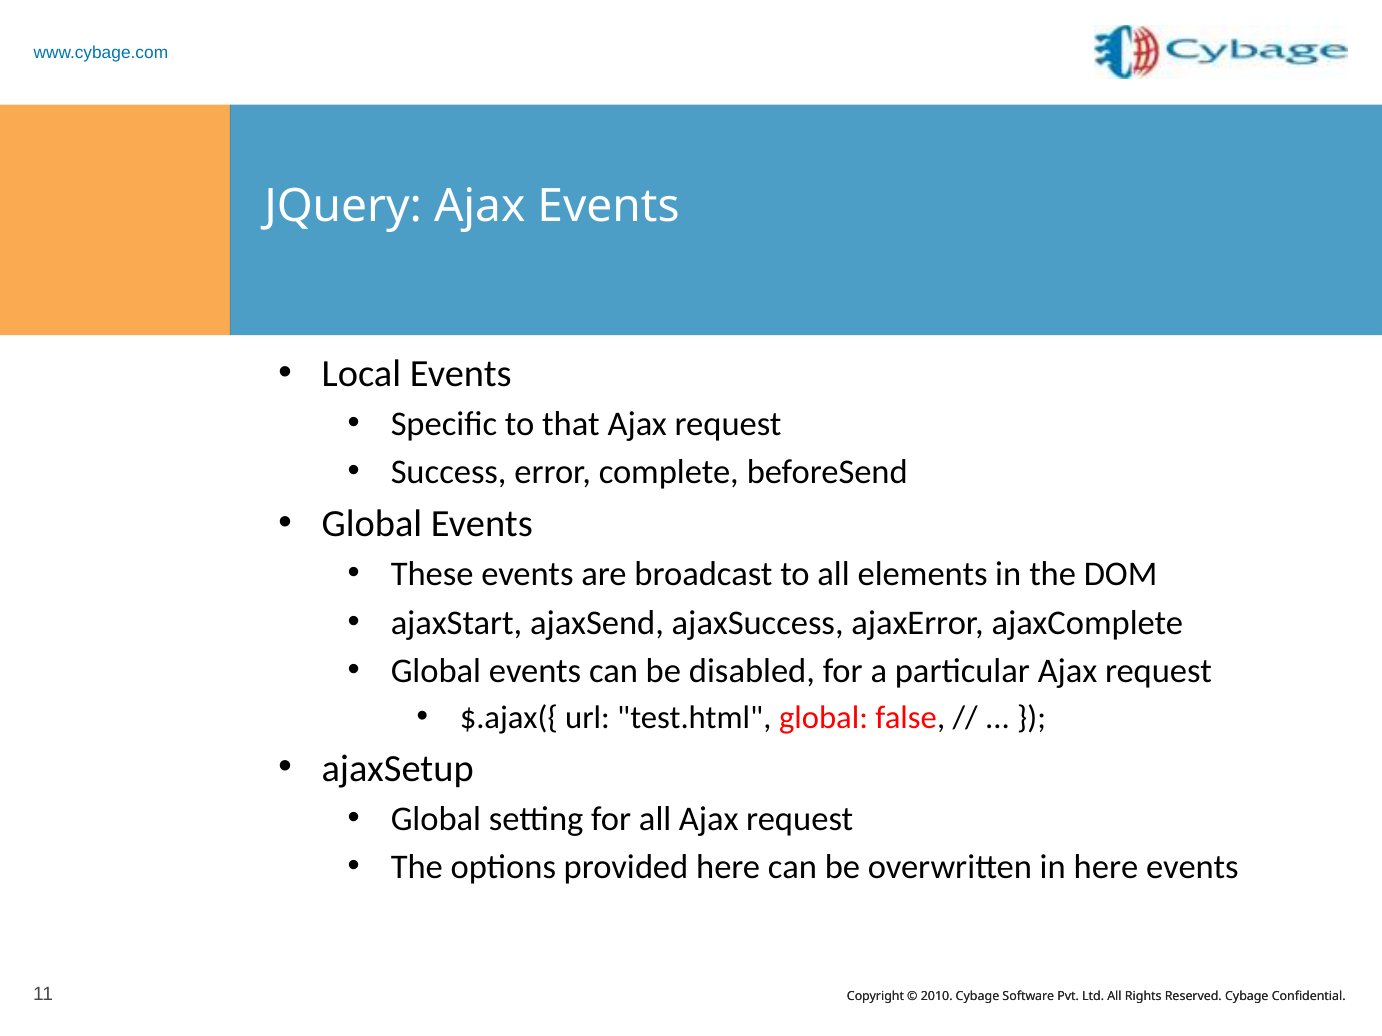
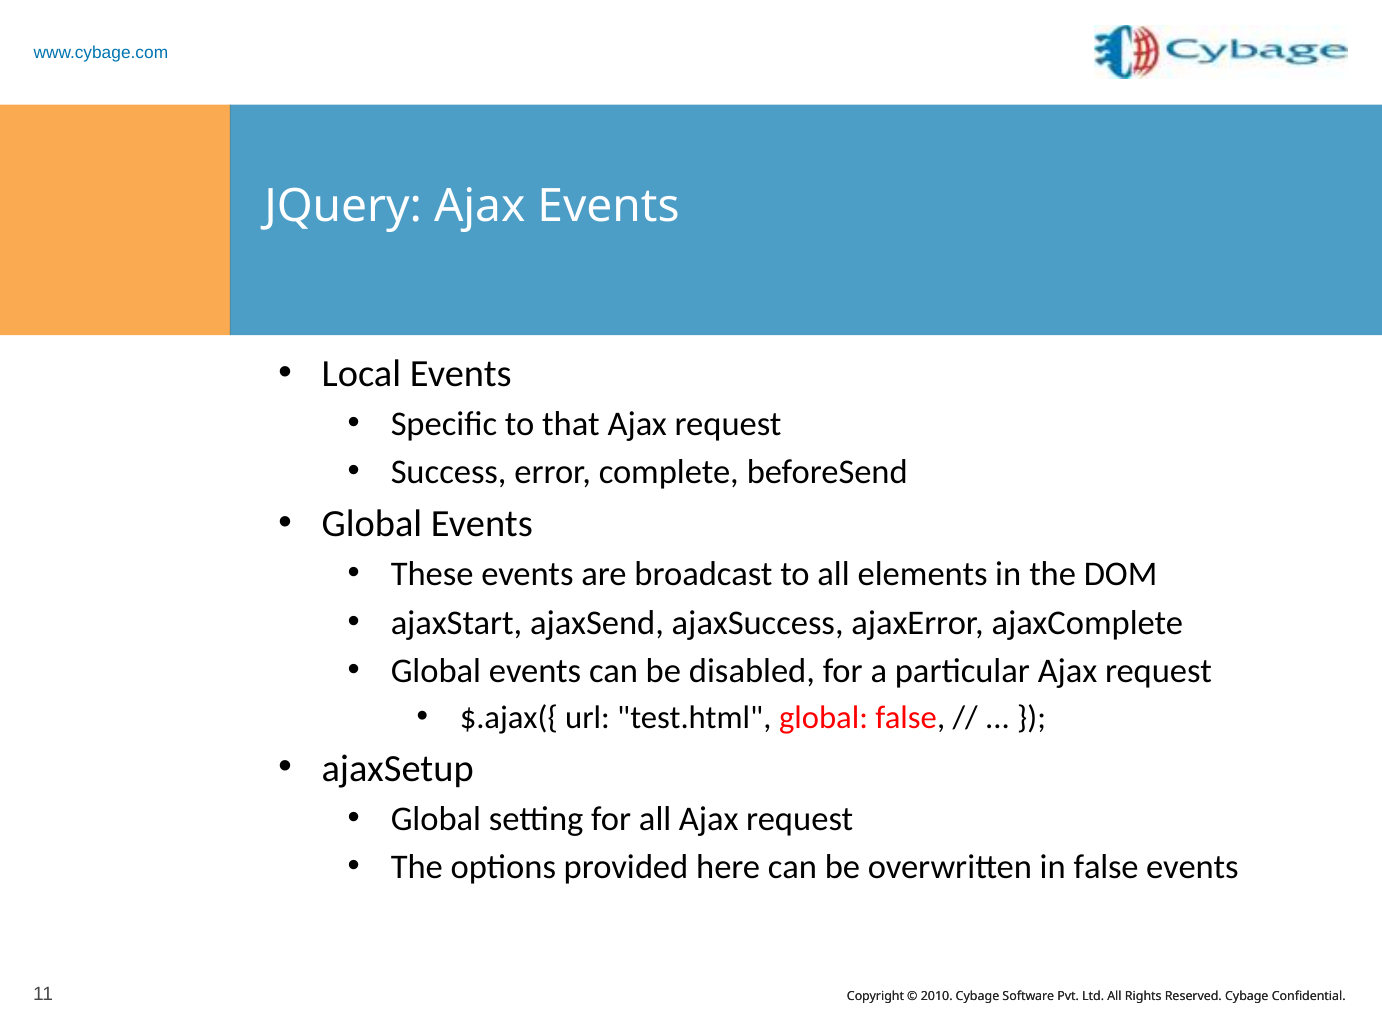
in here: here -> false (1106, 868)
